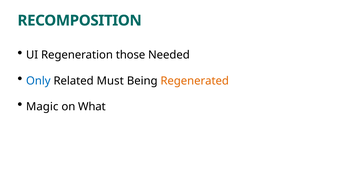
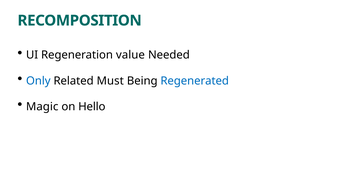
those: those -> value (130, 55)
Regenerated colour: orange -> blue (195, 81)
What: What -> Hello (92, 107)
